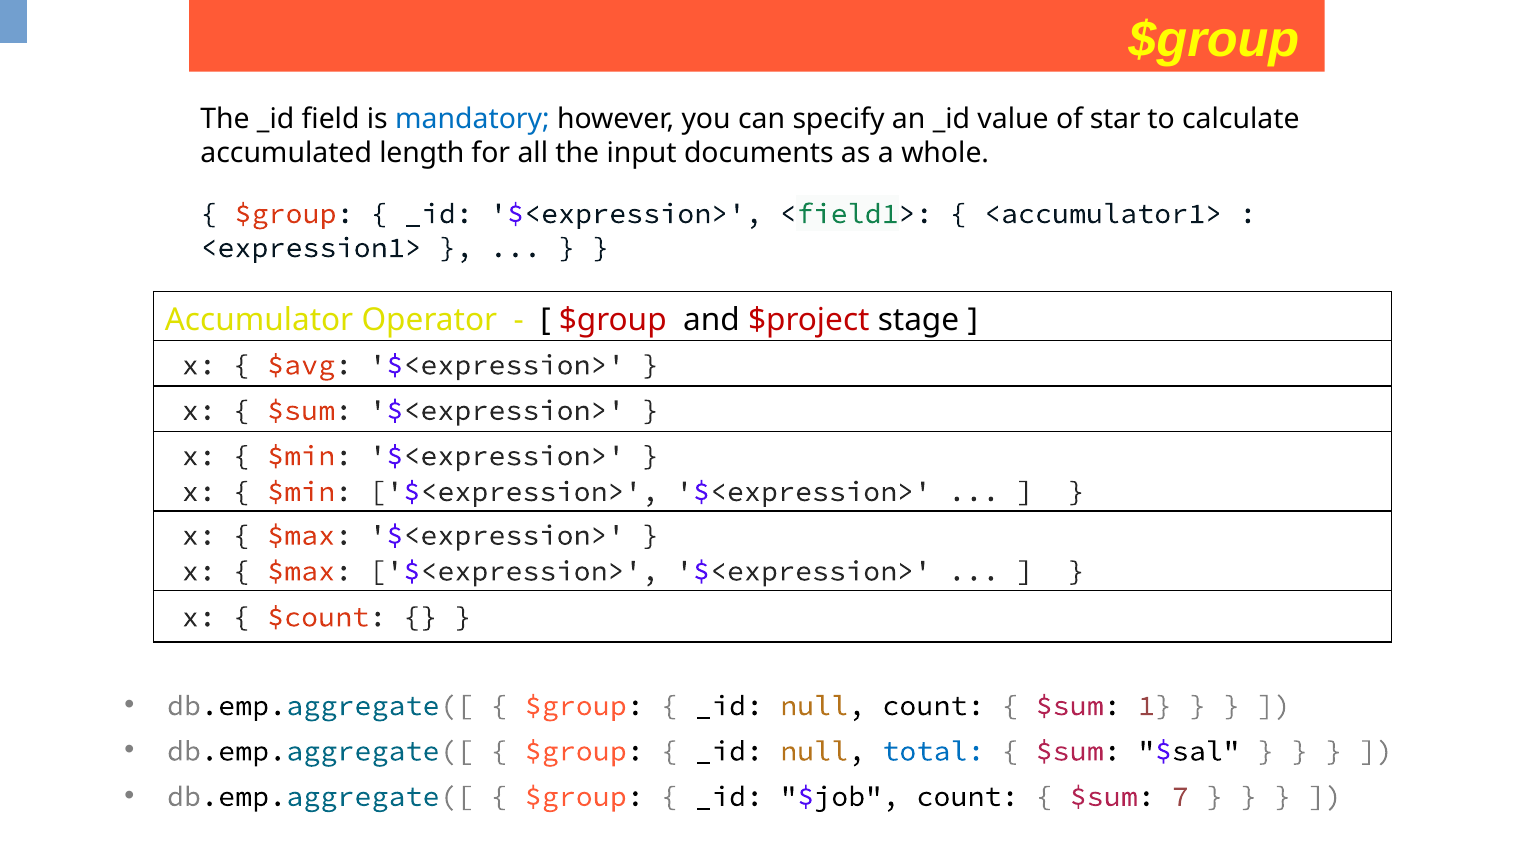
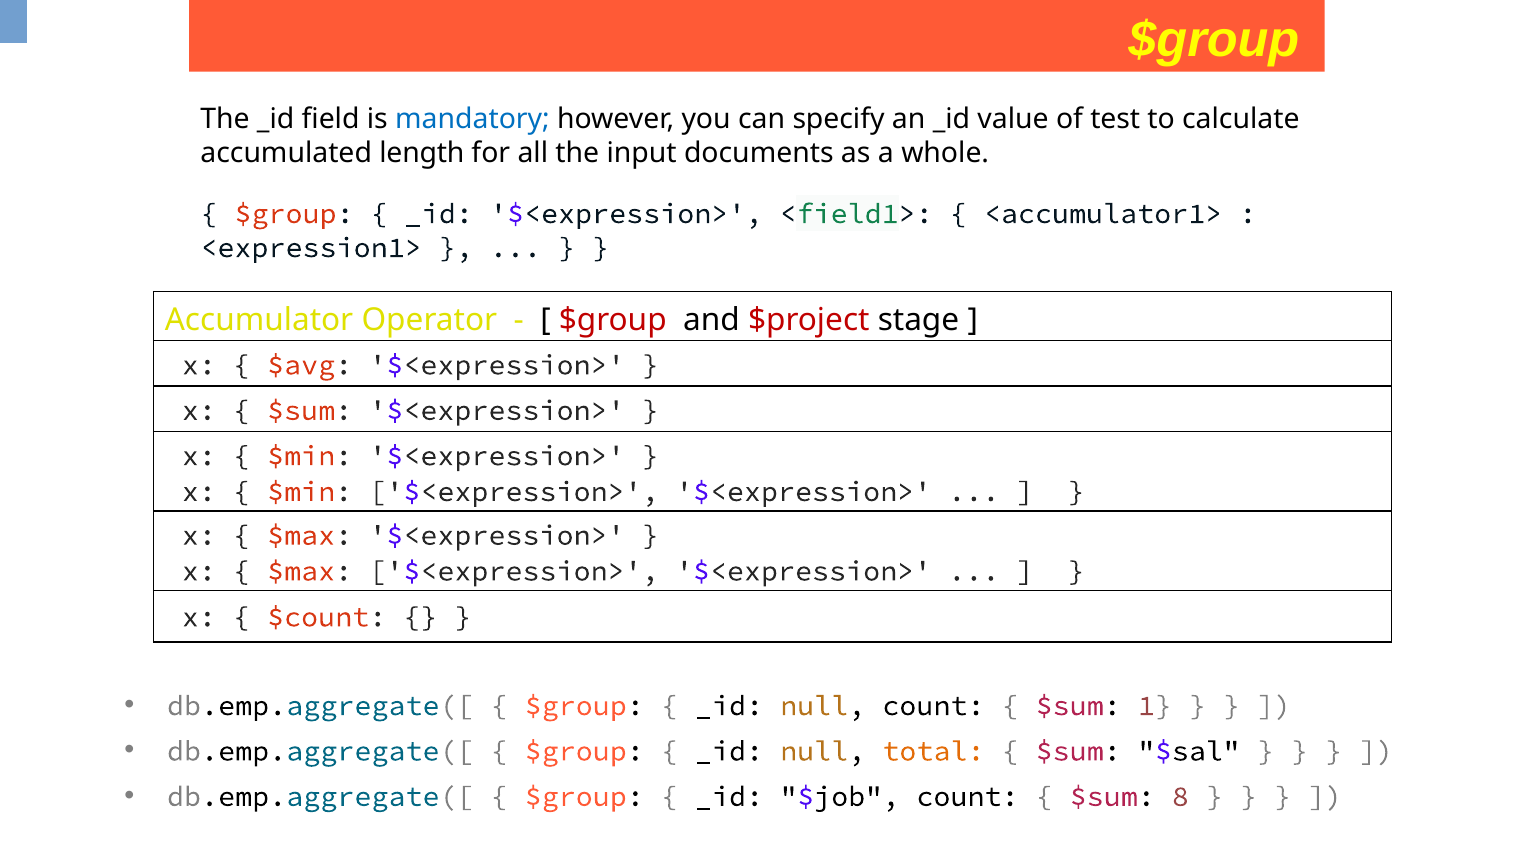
star: star -> test (1115, 119)
total colour: blue -> orange (933, 752)
7: 7 -> 8 (1180, 797)
